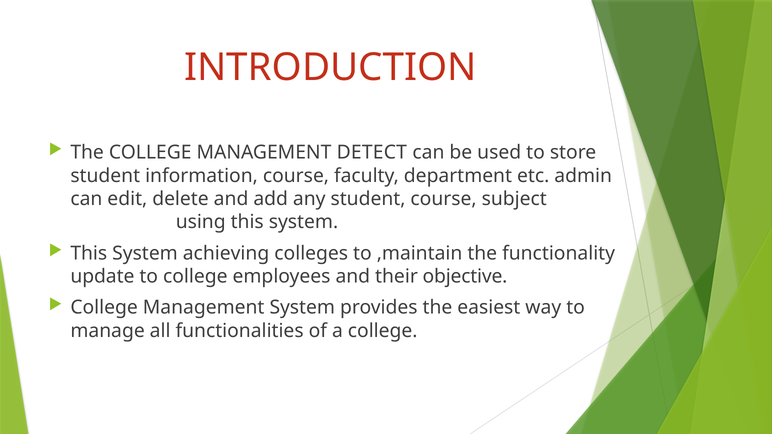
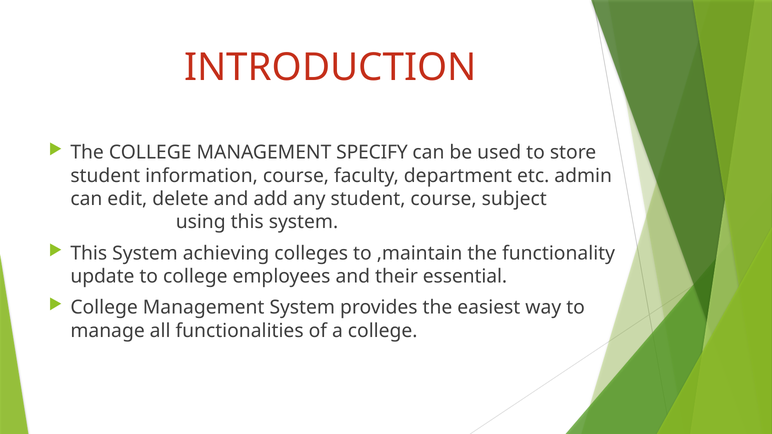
DETECT: DETECT -> SPECIFY (372, 153)
objective: objective -> essential (465, 276)
